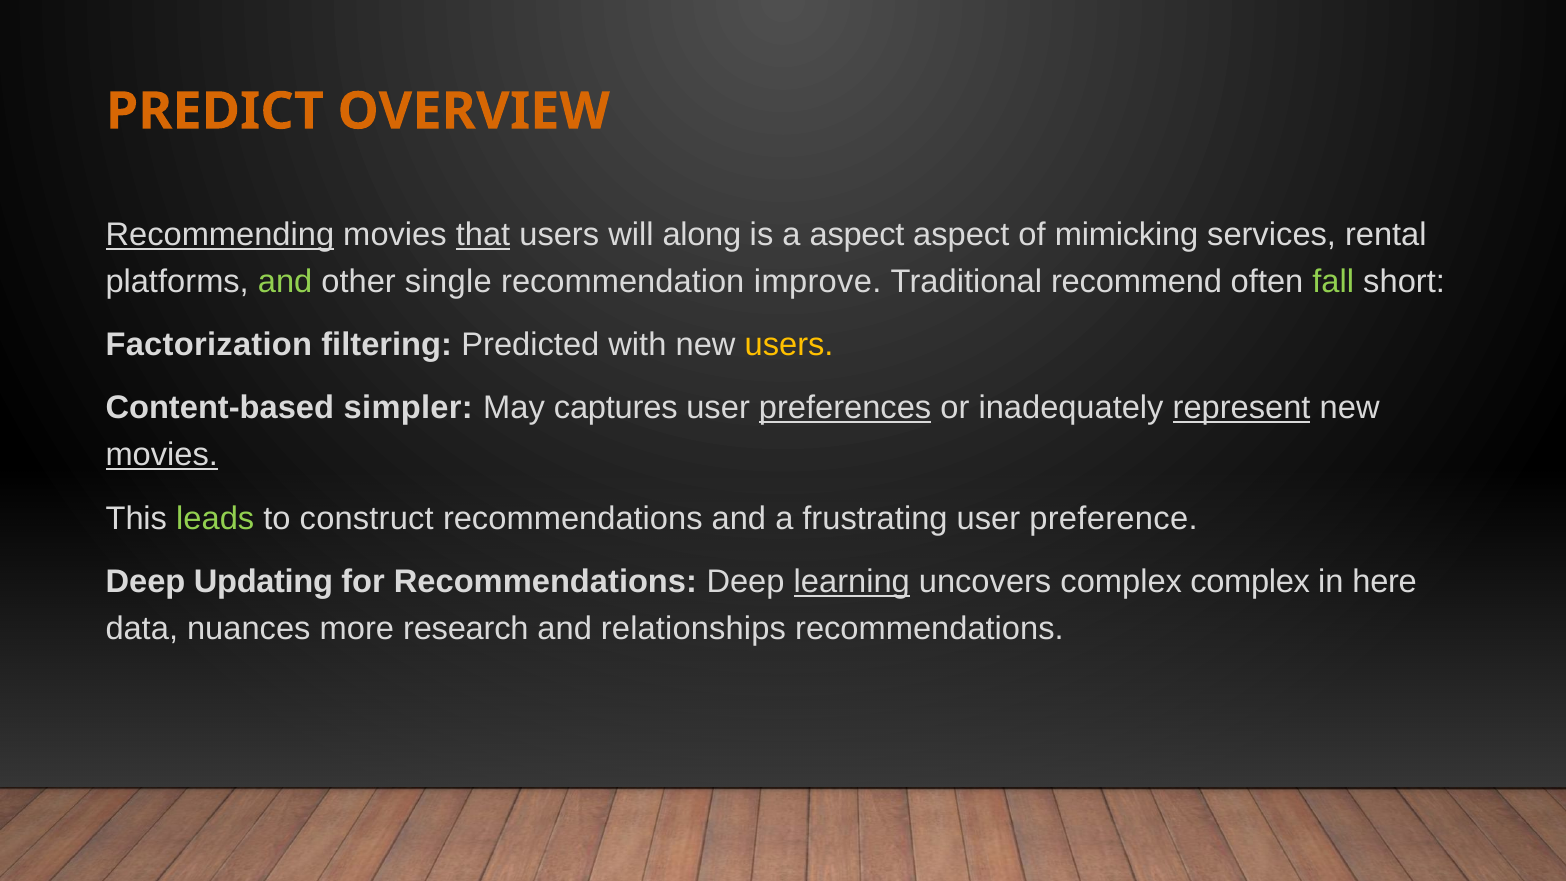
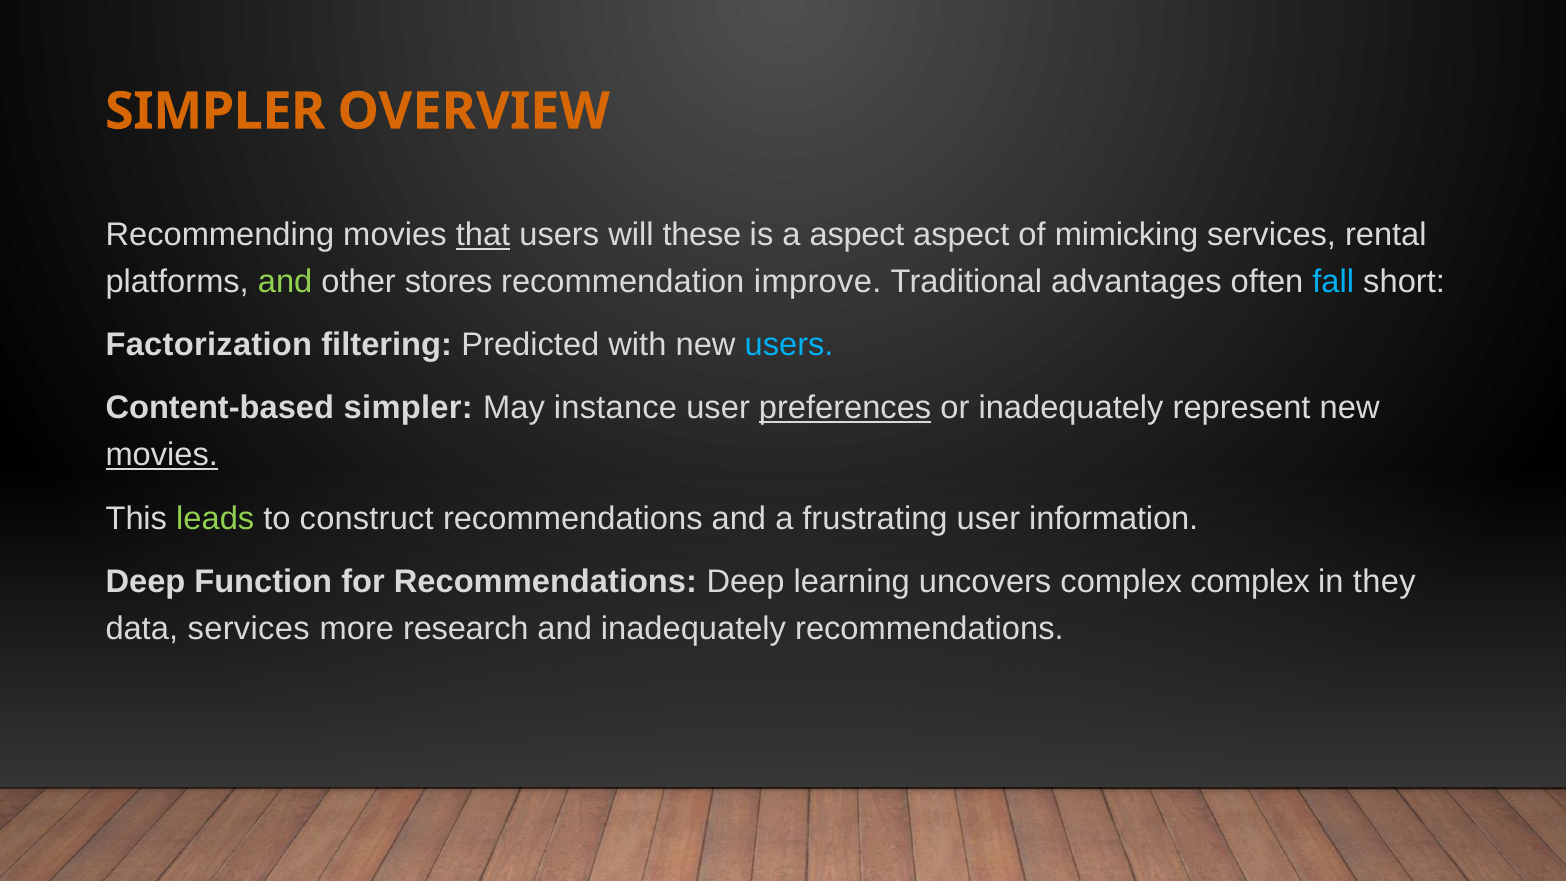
PREDICT: PREDICT -> SIMPLER (215, 111)
Recommending underline: present -> none (220, 234)
along: along -> these (702, 234)
single: single -> stores (449, 281)
recommend: recommend -> advantages (1136, 281)
fall colour: light green -> light blue (1333, 281)
users colour: yellow -> light blue (789, 345)
captures: captures -> instance (616, 408)
represent underline: present -> none (1242, 408)
preference: preference -> information (1114, 518)
Updating: Updating -> Function (263, 582)
learning underline: present -> none (852, 582)
here: here -> they (1384, 582)
data nuances: nuances -> services (249, 629)
and relationships: relationships -> inadequately (693, 629)
